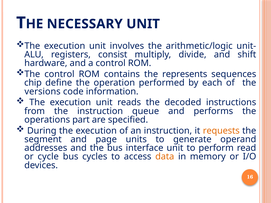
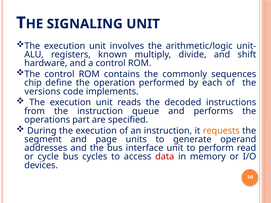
NECESSARY: NECESSARY -> SIGNALING (85, 24)
consist: consist -> known (113, 55)
represents: represents -> commonly (185, 74)
information: information -> implements (112, 92)
data colour: orange -> red (165, 157)
